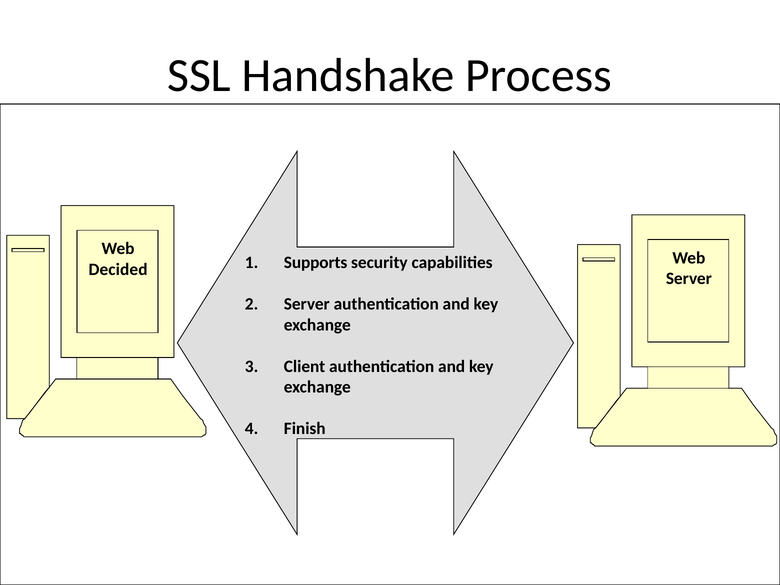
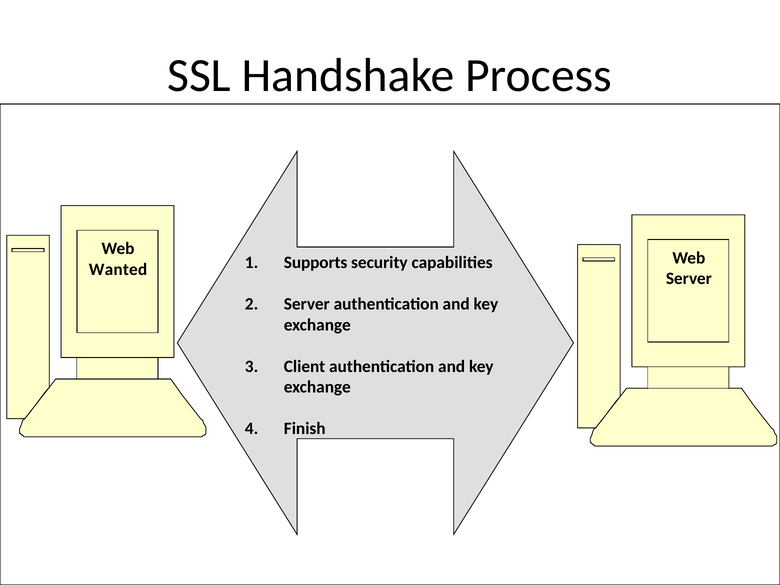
Decided: Decided -> Wanted (118, 269)
